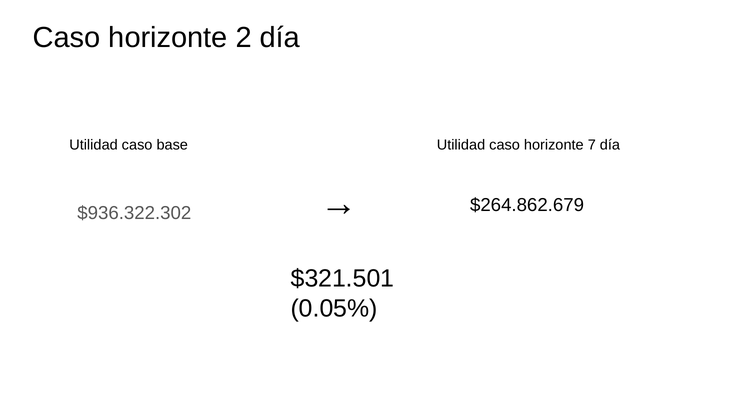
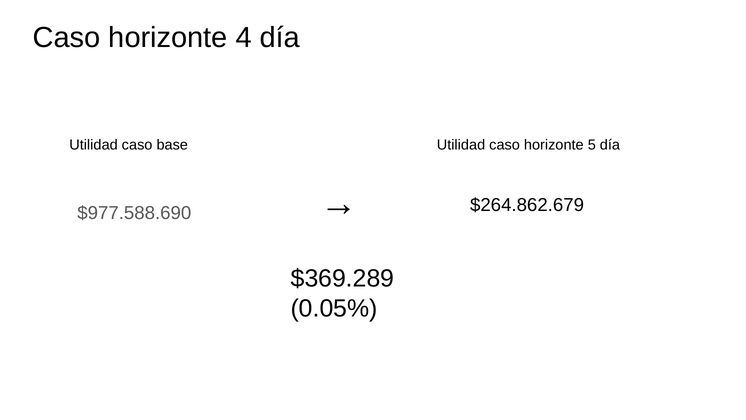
2: 2 -> 4 (244, 37)
7: 7 -> 5 (592, 145)
$936.322.302: $936.322.302 -> $977.588.690 (134, 213)
$321.501: $321.501 -> $369.289 (343, 278)
